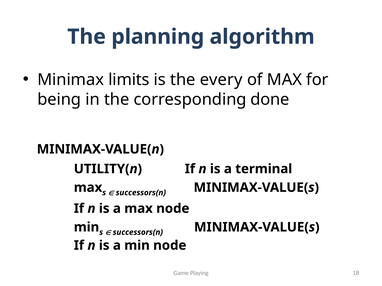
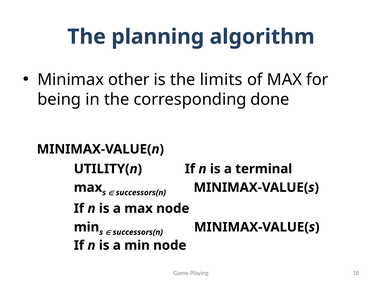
limits: limits -> other (129, 80)
every: every -> limits (221, 80)
